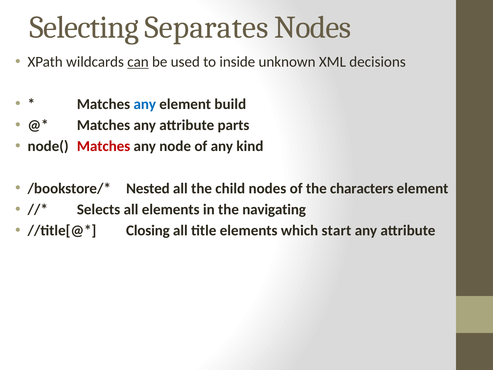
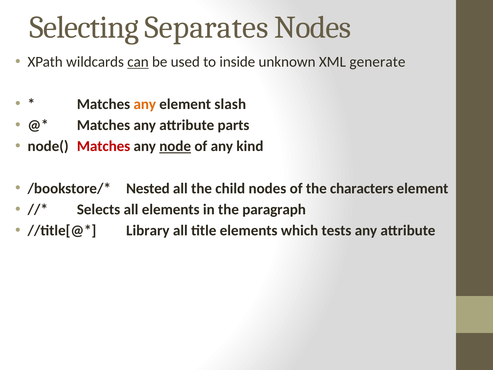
decisions: decisions -> generate (377, 62)
any colour: blue -> orange (145, 104)
build: build -> slash (230, 104)
node underline: none -> present (175, 146)
navigating: navigating -> paragraph (274, 209)
Closing: Closing -> Library (148, 230)
start: start -> tests (336, 230)
